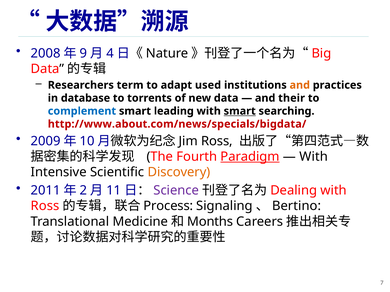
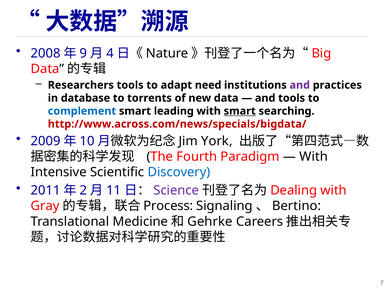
Researchers term: term -> tools (130, 85)
used: used -> need (208, 85)
and colour: orange -> purple (300, 85)
and their: their -> tools (292, 98)
http://www.about.com/news/specials/bigdata/: http://www.about.com/news/specials/bigdata/ -> http://www.across.com/news/specials/bigdata/ (177, 124)
Ross: Ross -> York (217, 141)
Paradigm underline: present -> none (250, 157)
Discovery colour: orange -> blue (179, 172)
Ross: Ross -> Gray (45, 206)
Months: Months -> Gehrke (210, 222)
